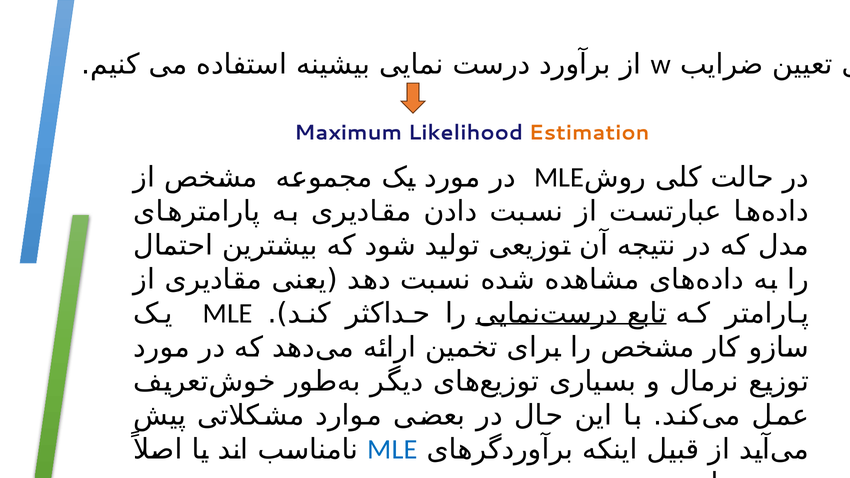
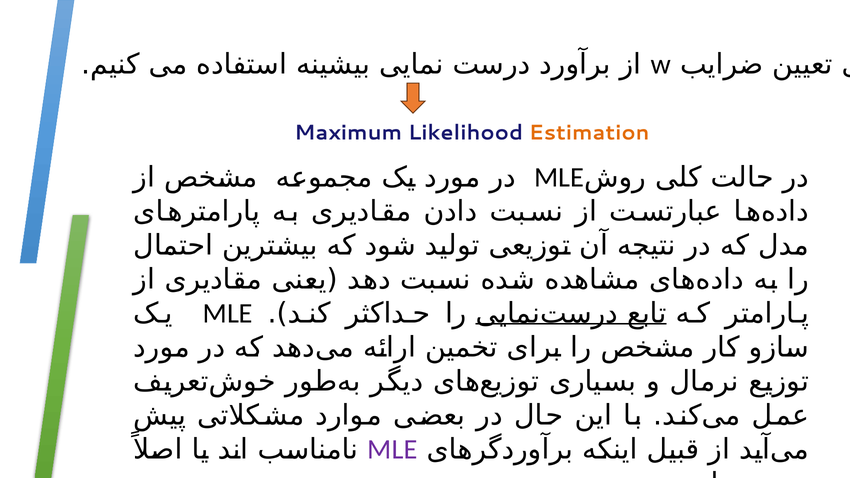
MLE colour: blue -> purple (392, 449)
